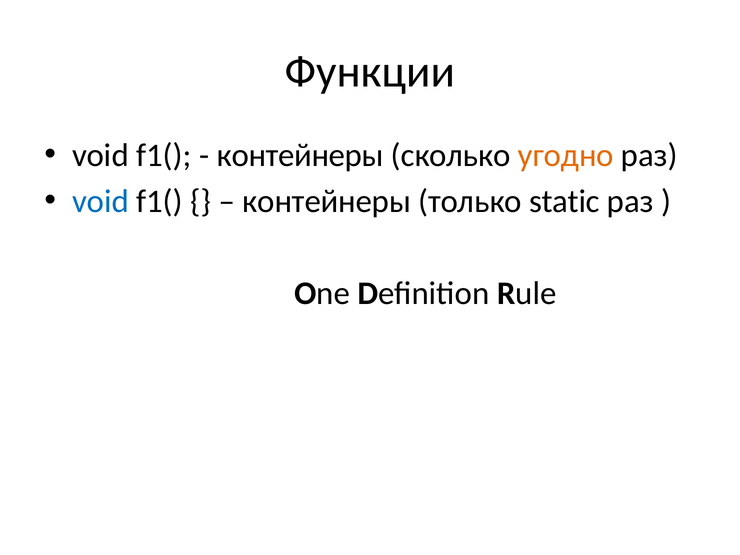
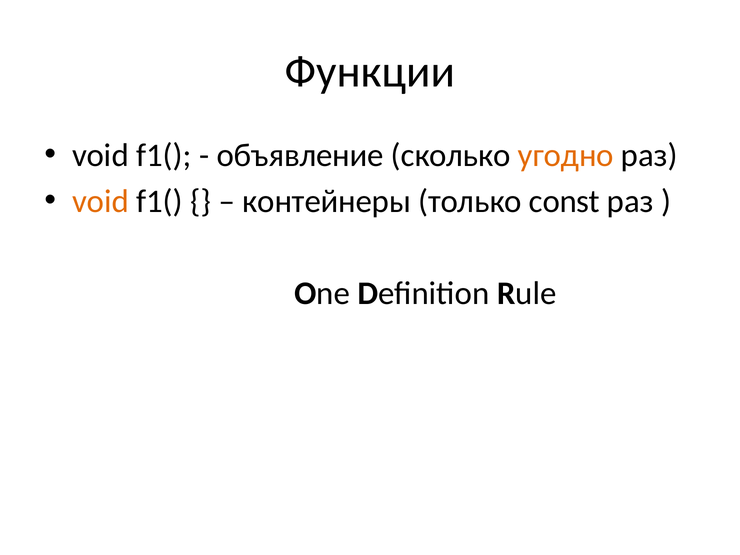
контейнеры: контейнеры -> объявление (300, 155)
void colour: blue -> orange (101, 201)
static: static -> const (564, 201)
